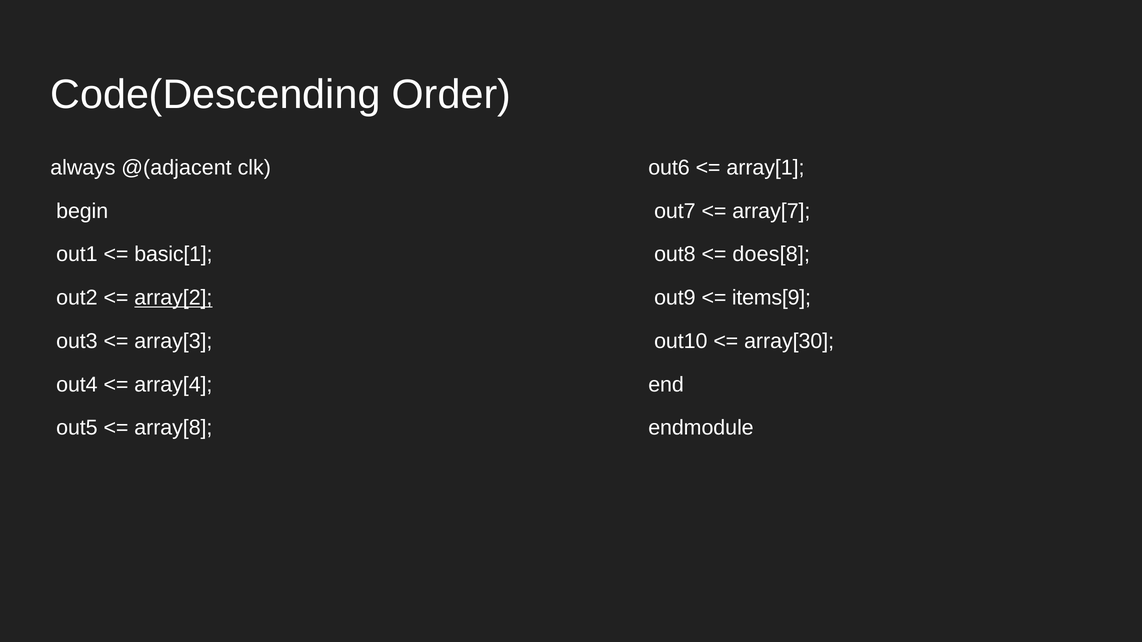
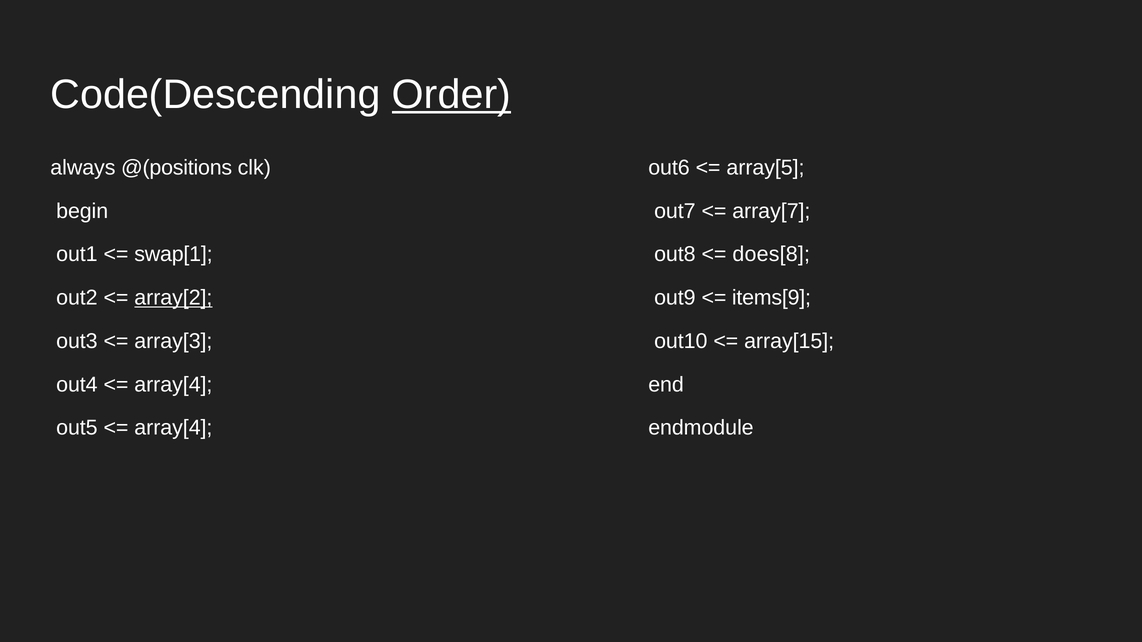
Order underline: none -> present (452, 95)
@(adjacent: @(adjacent -> @(positions (177, 168)
array[1: array[1 -> array[5 (765, 168)
basic[1: basic[1 -> swap[1 (173, 255)
array[30: array[30 -> array[15 (789, 341)
array[8: array[8 -> array[4 (173, 428)
